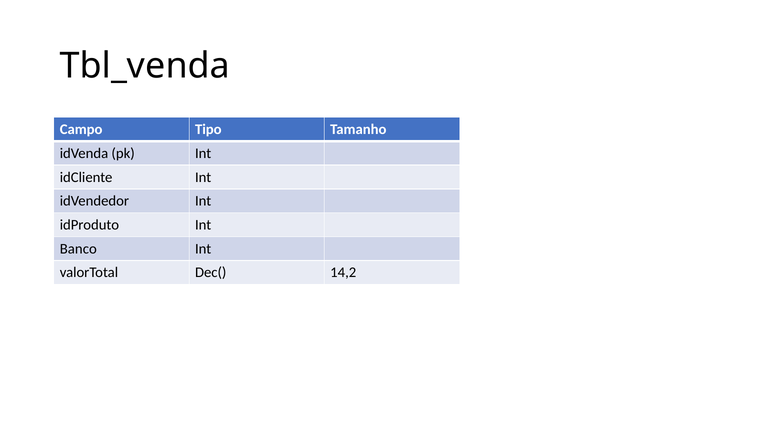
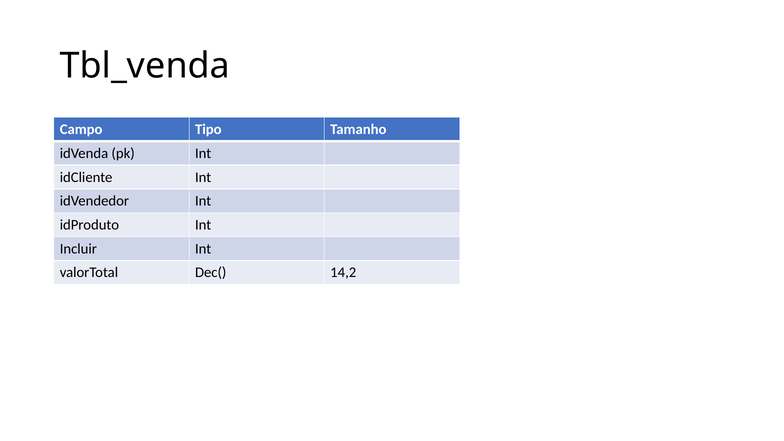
Banco: Banco -> Incluir (78, 249)
